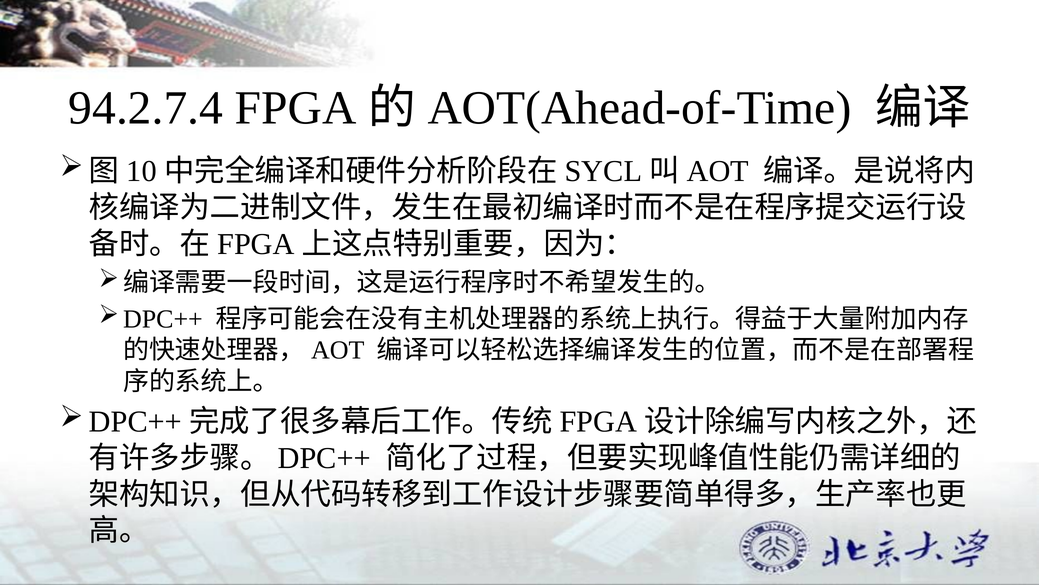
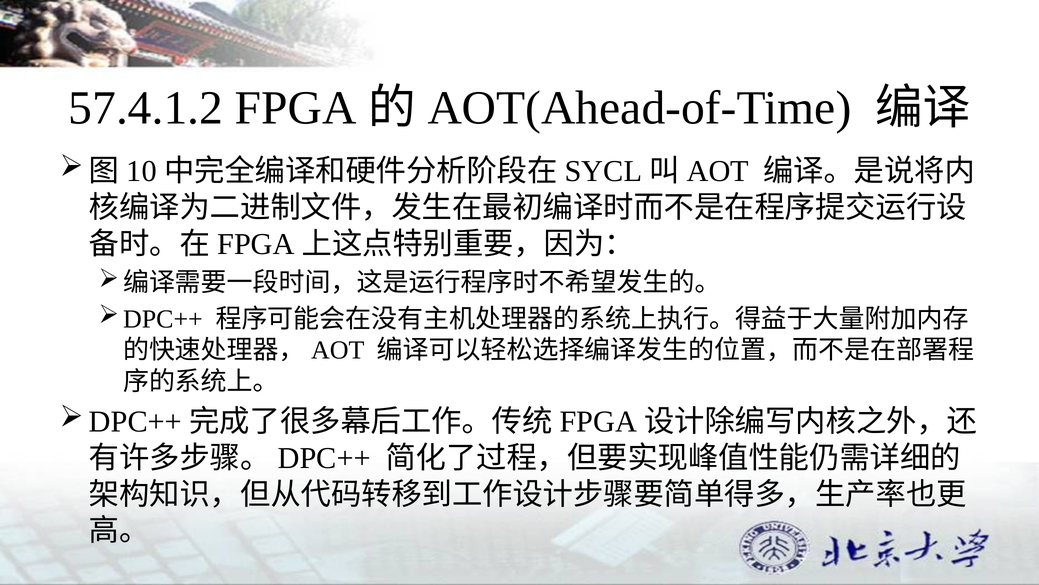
94.2.7.4: 94.2.7.4 -> 57.4.1.2 (146, 108)
